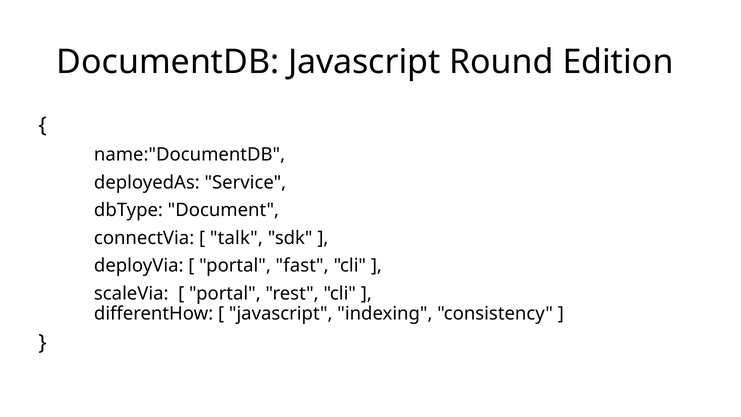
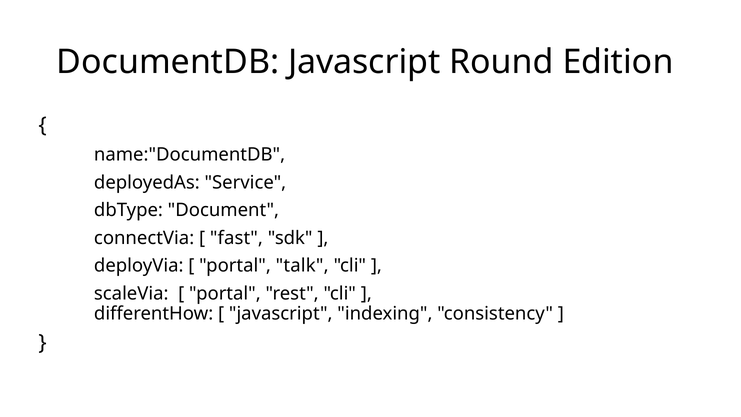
talk: talk -> fast (236, 238)
fast: fast -> talk (302, 266)
